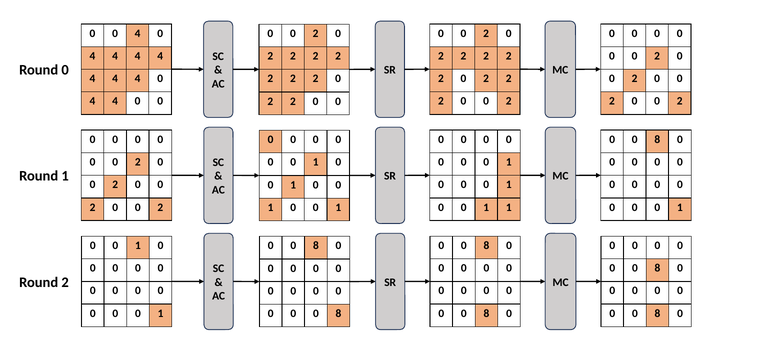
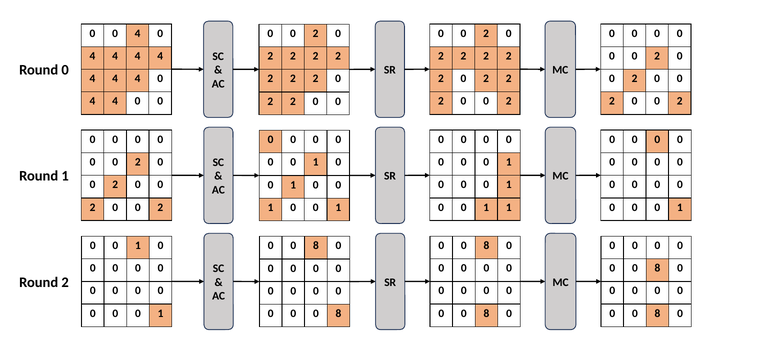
8: 8 -> 0 (657, 139)
